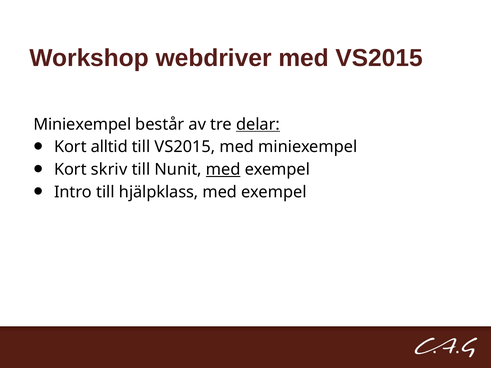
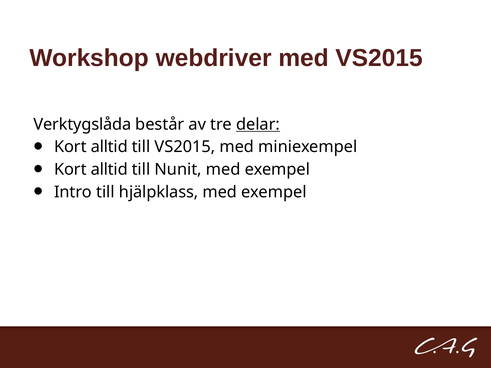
Miniexempel: Miniexempel -> Verktygslåda (82, 124)
skriv: skriv -> alltid (109, 170)
med underline: present -> none (223, 170)
